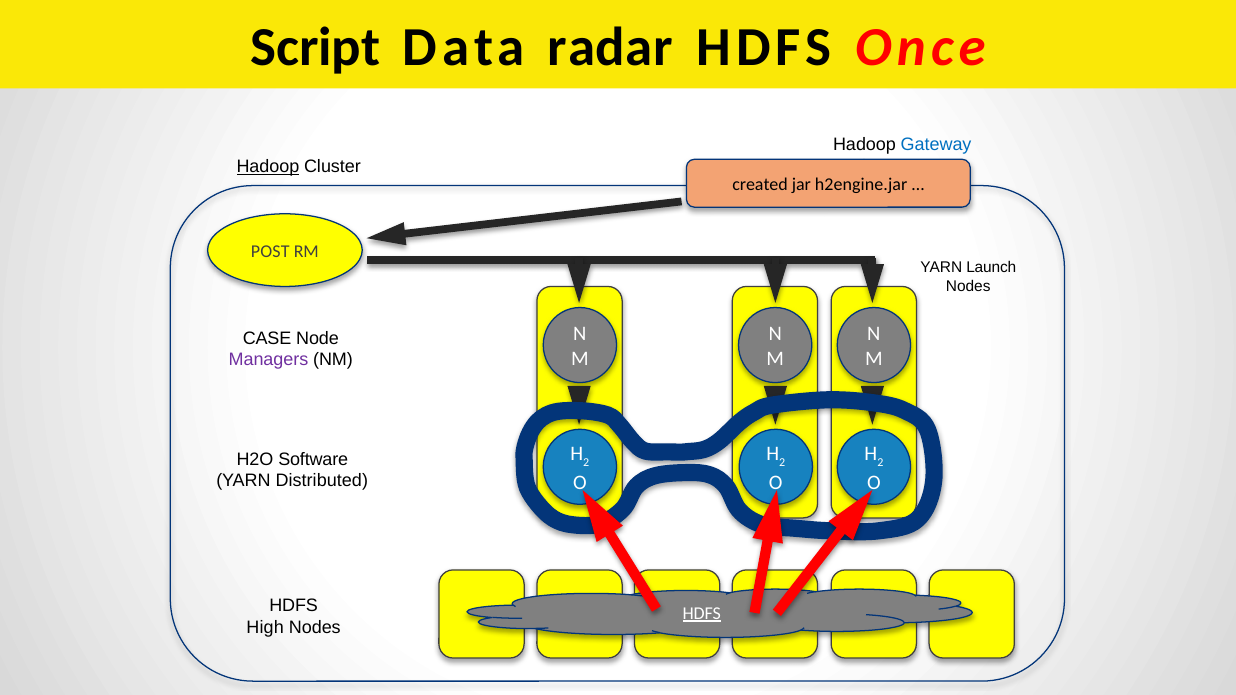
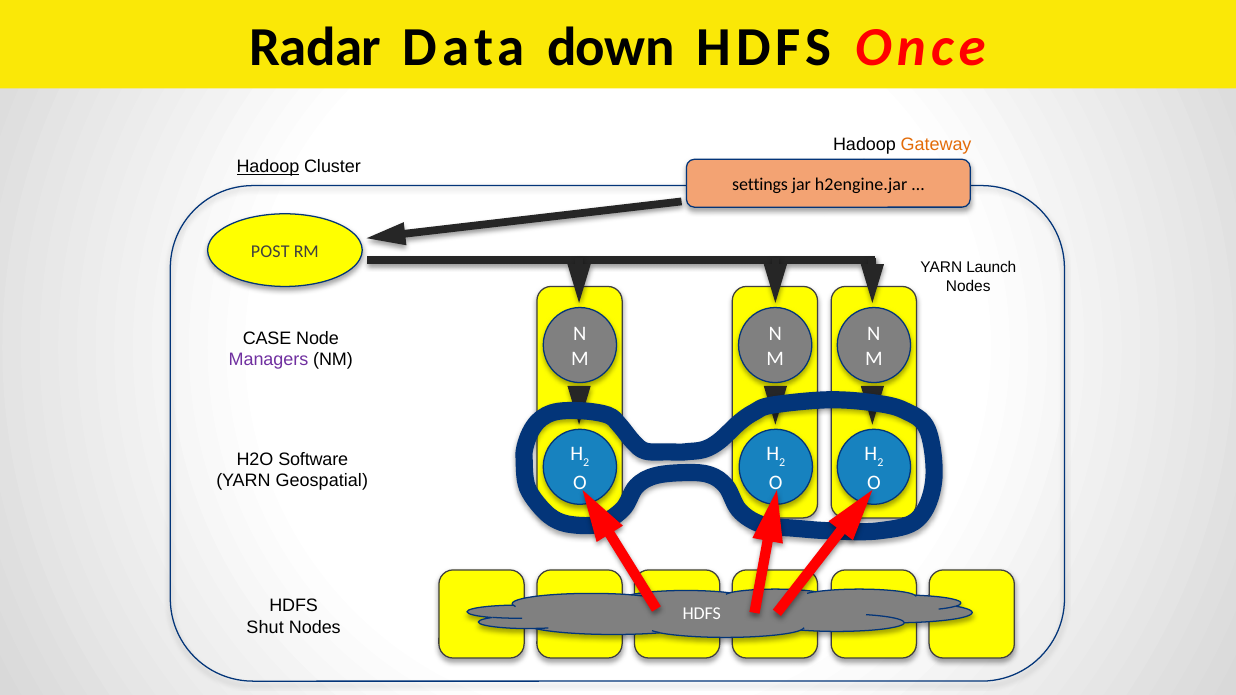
Script: Script -> Radar (315, 48)
radar: radar -> down (611, 48)
Gateway colour: blue -> orange (936, 145)
created: created -> settings (760, 185)
Distributed: Distributed -> Geospatial (322, 481)
HDFS underline: present -> none (702, 613)
High: High -> Shut (265, 627)
